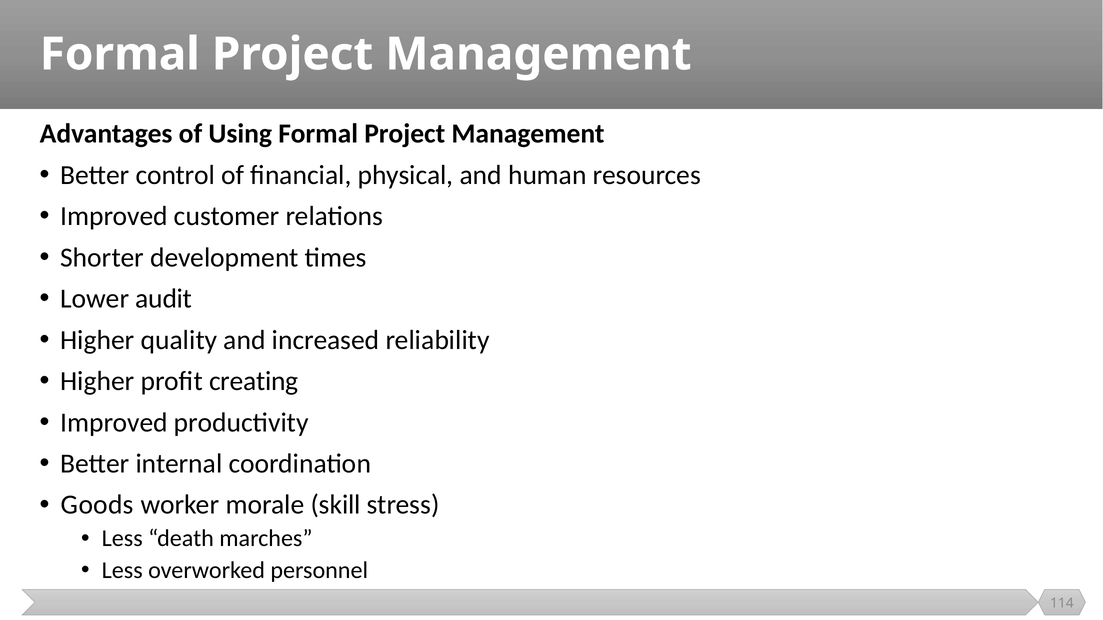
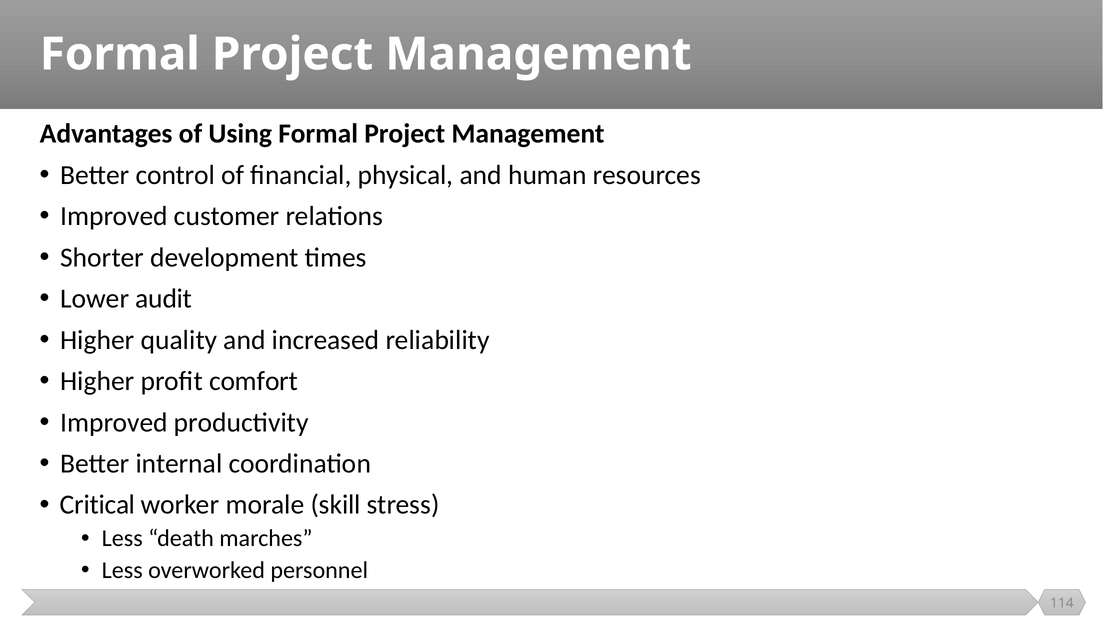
creating: creating -> comfort (254, 381)
Goods: Goods -> Critical (98, 505)
